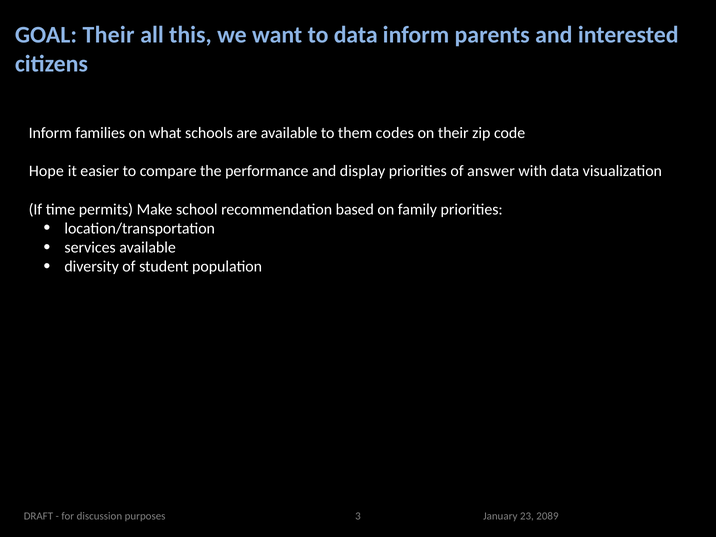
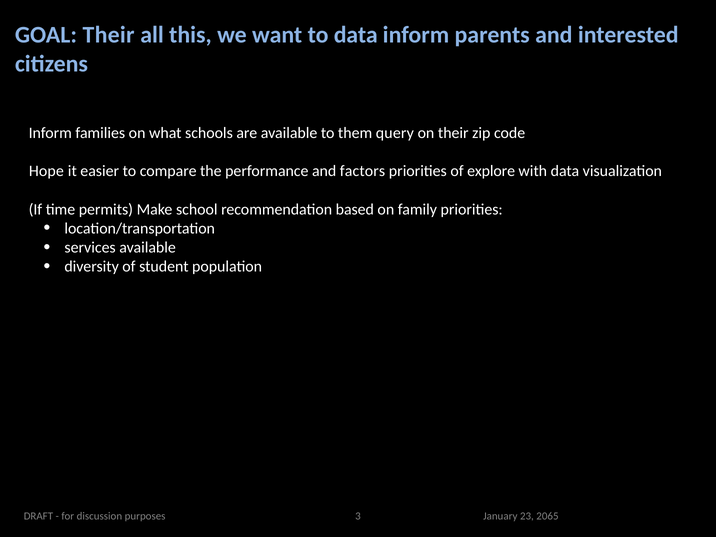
codes: codes -> query (395, 133)
display: display -> factors (363, 171)
answer: answer -> explore (491, 171)
2089: 2089 -> 2065 (547, 516)
